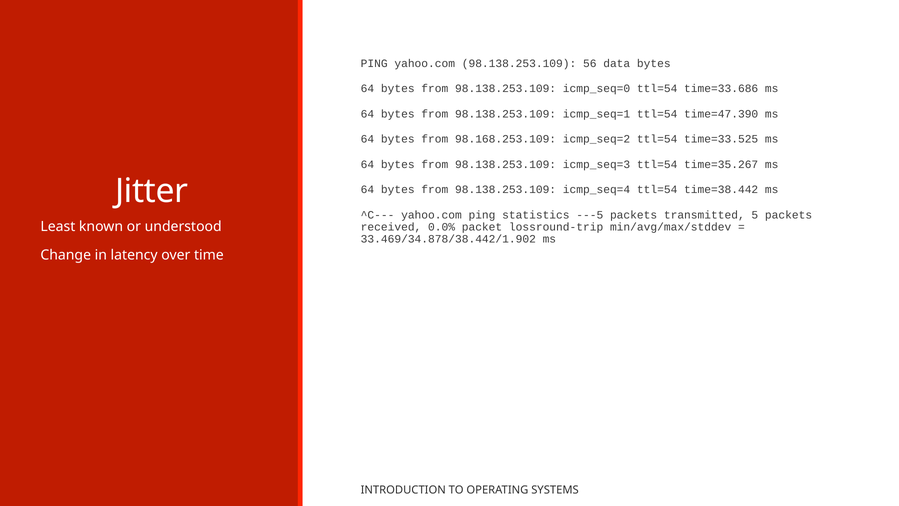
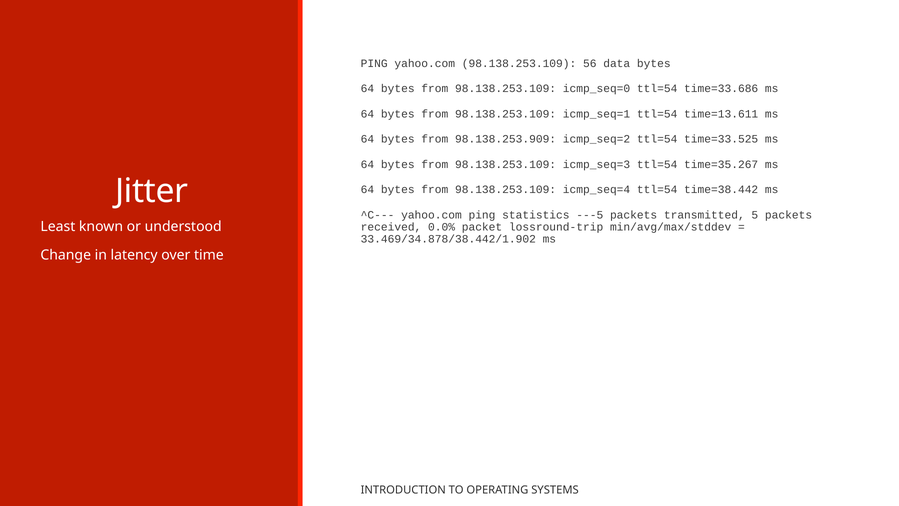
time=47.390: time=47.390 -> time=13.611 (721, 114)
98.168.253.109: 98.168.253.109 -> 98.138.253.909 (506, 139)
